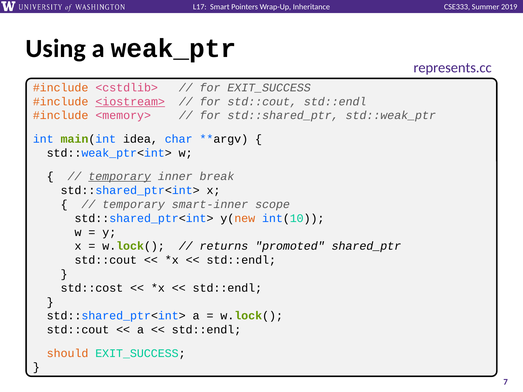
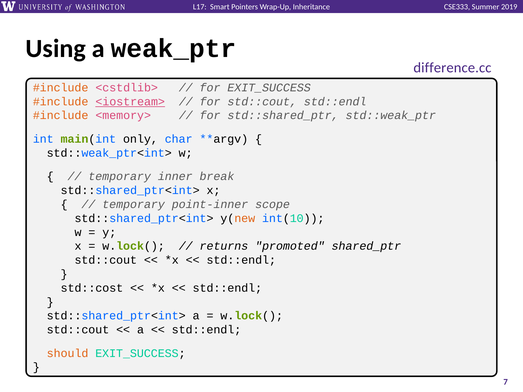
represents.cc: represents.cc -> difference.cc (452, 68)
idea: idea -> only (140, 139)
temporary underline: present -> none (120, 177)
smart-inner: smart-inner -> point-inner (210, 204)
